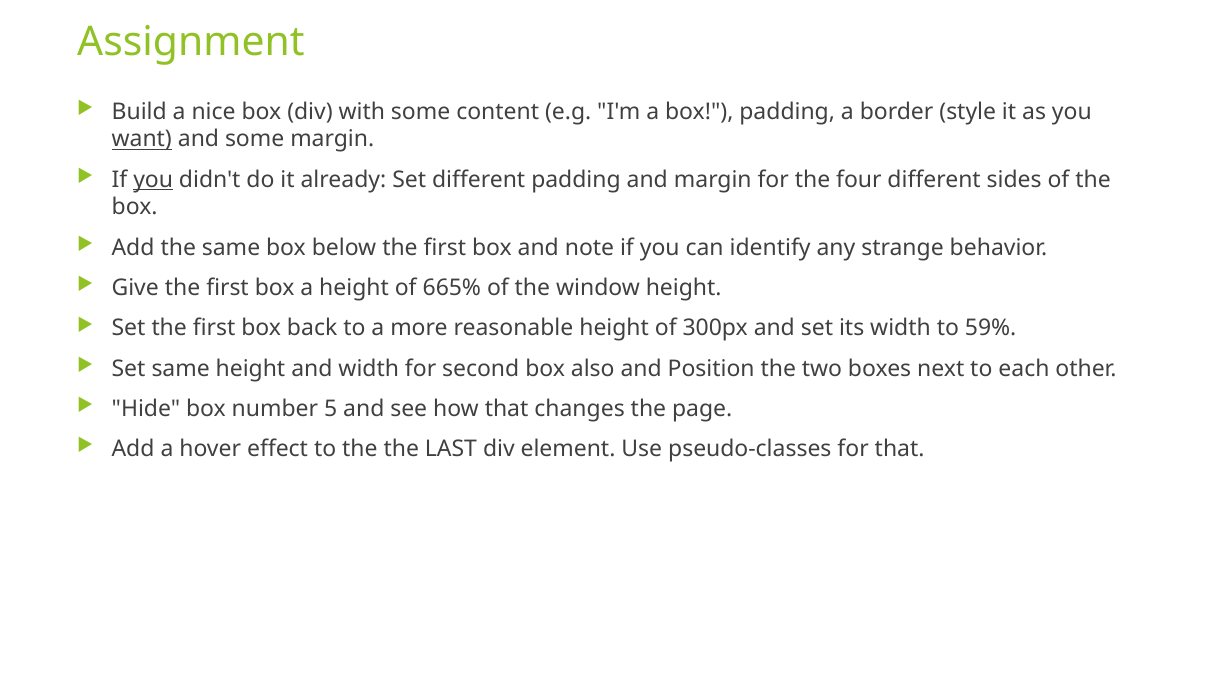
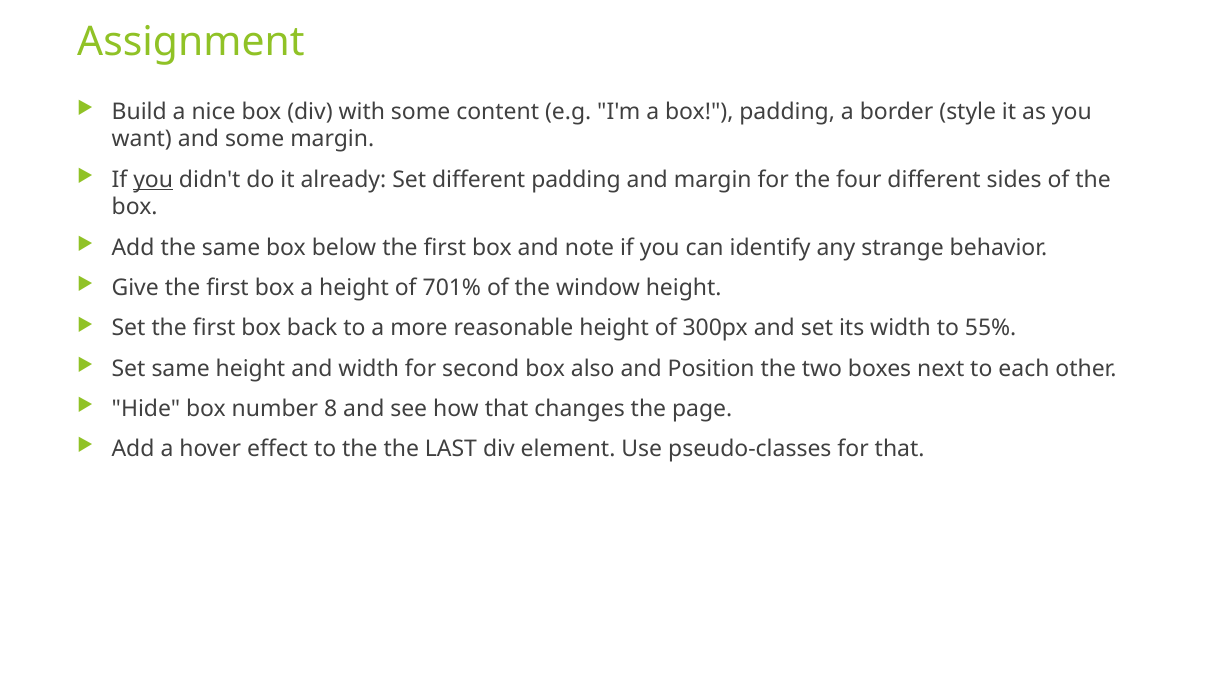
want underline: present -> none (142, 139)
665%: 665% -> 701% (452, 288)
59%: 59% -> 55% (991, 328)
5: 5 -> 8 (331, 409)
